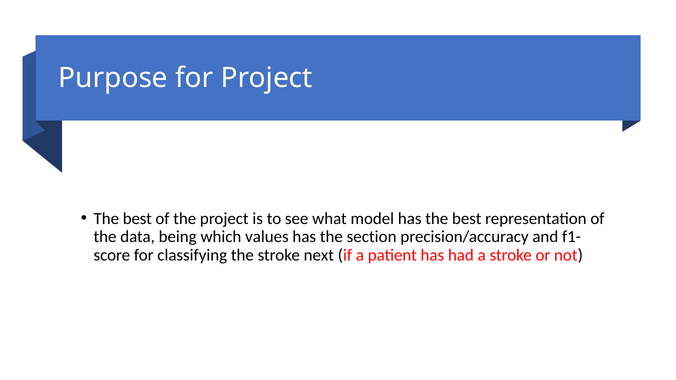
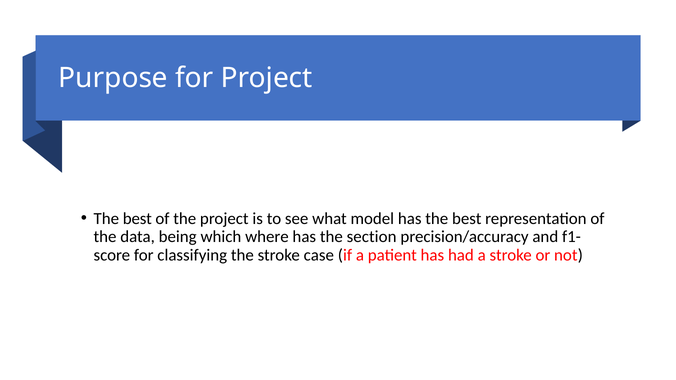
values: values -> where (267, 237)
next: next -> case (319, 255)
